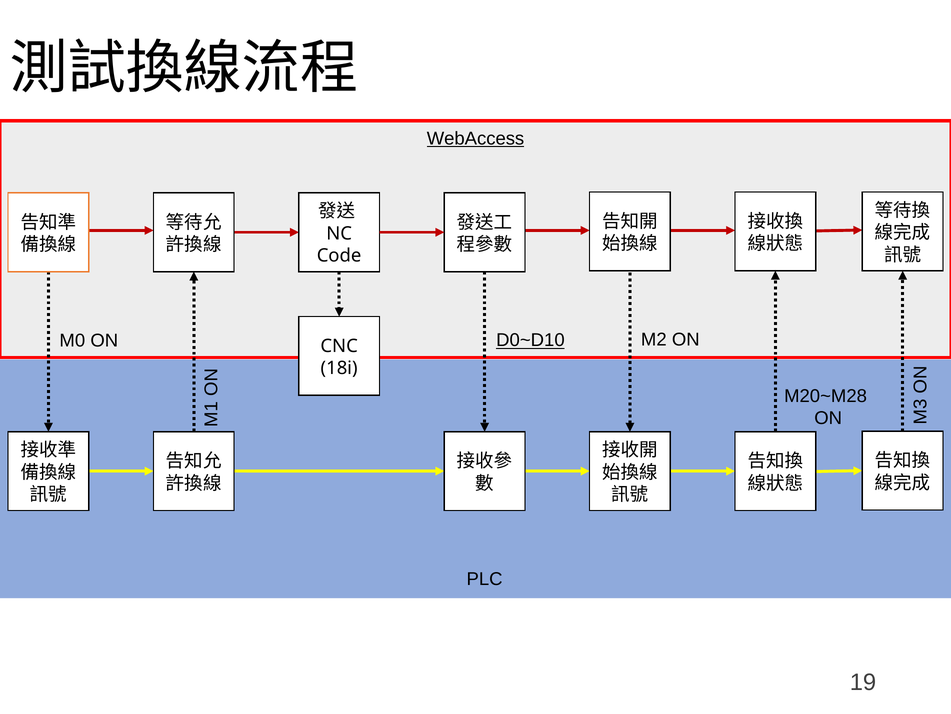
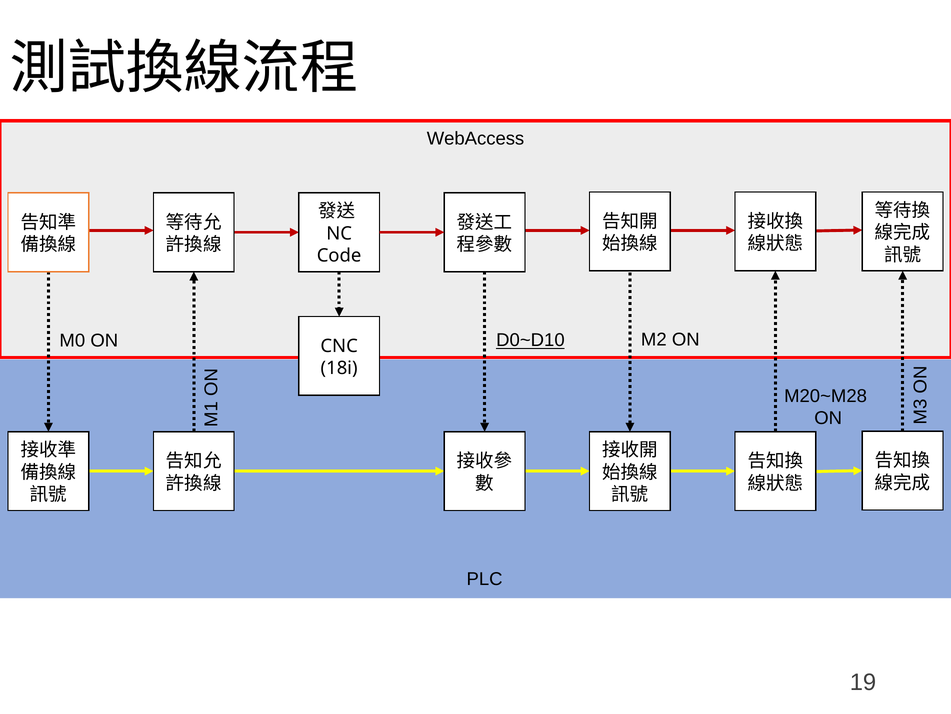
WebAccess underline: present -> none (476, 138)
